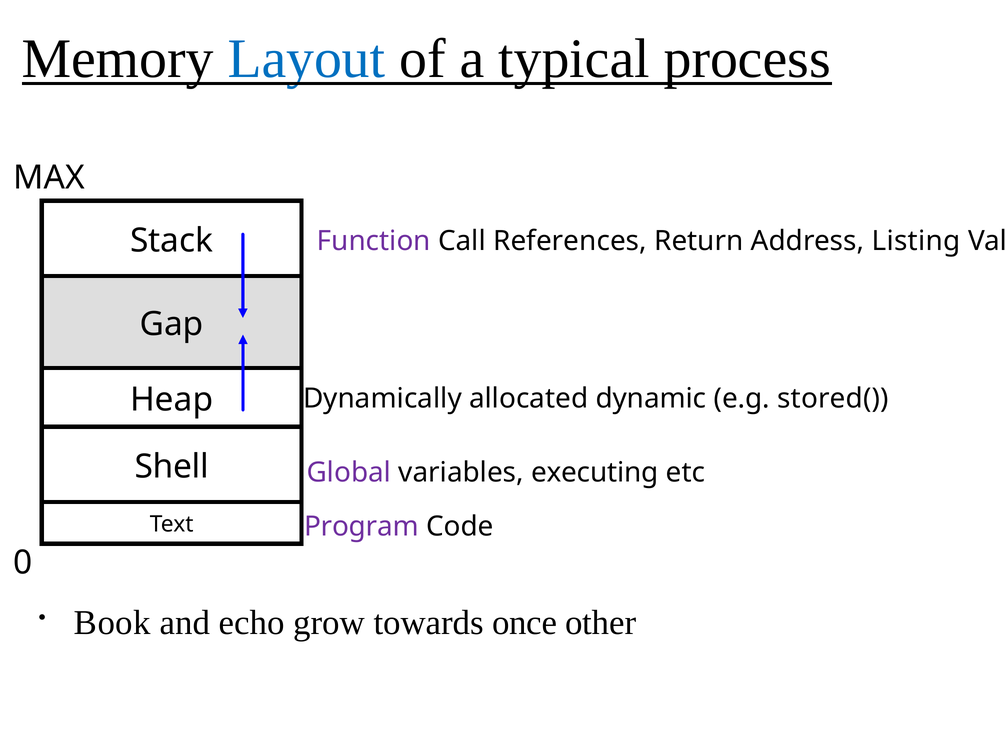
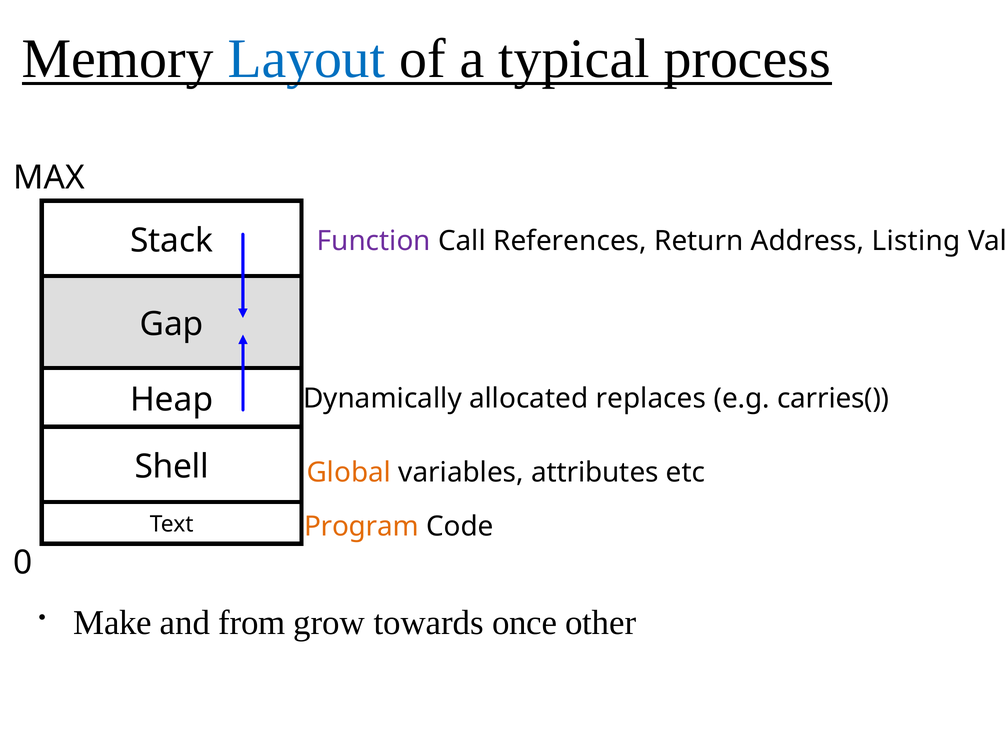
dynamic: dynamic -> replaces (651, 399)
stored(: stored( -> carries( (833, 399)
Global colour: purple -> orange (349, 473)
executing: executing -> attributes (595, 473)
Program colour: purple -> orange (361, 527)
Book: Book -> Make (113, 623)
echo: echo -> from (252, 623)
